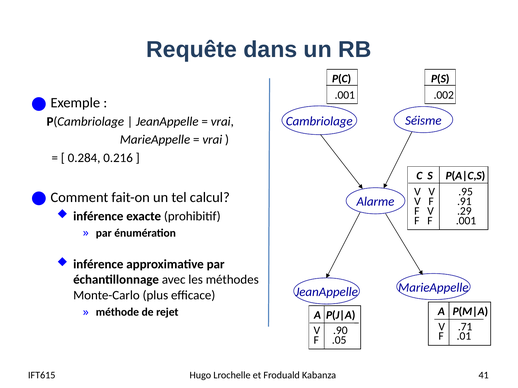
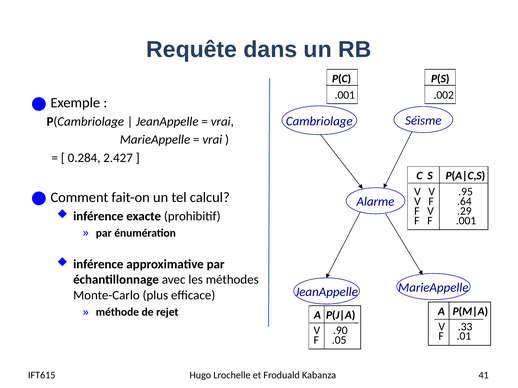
0.216: 0.216 -> 2.427 (118, 158)
.91: .91 -> .64 (464, 202)
.71: .71 -> .33 (465, 327)
